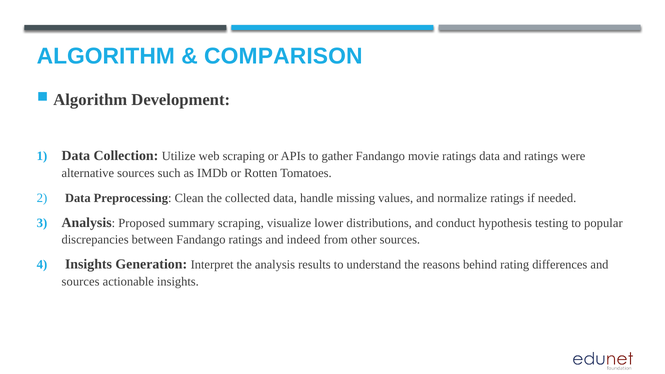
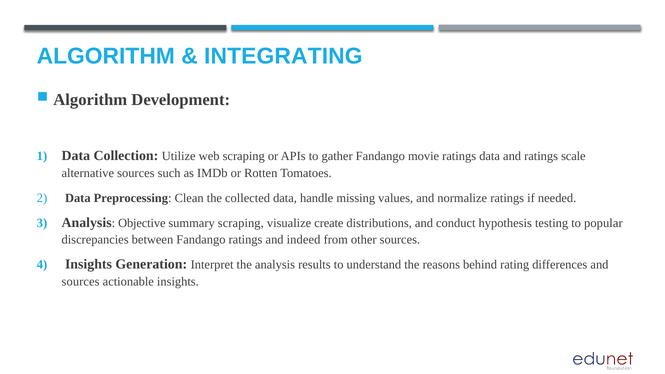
COMPARISON: COMPARISON -> INTEGRATING (283, 56)
were: were -> scale (573, 156)
Proposed: Proposed -> Objective (142, 223)
lower: lower -> create (329, 223)
